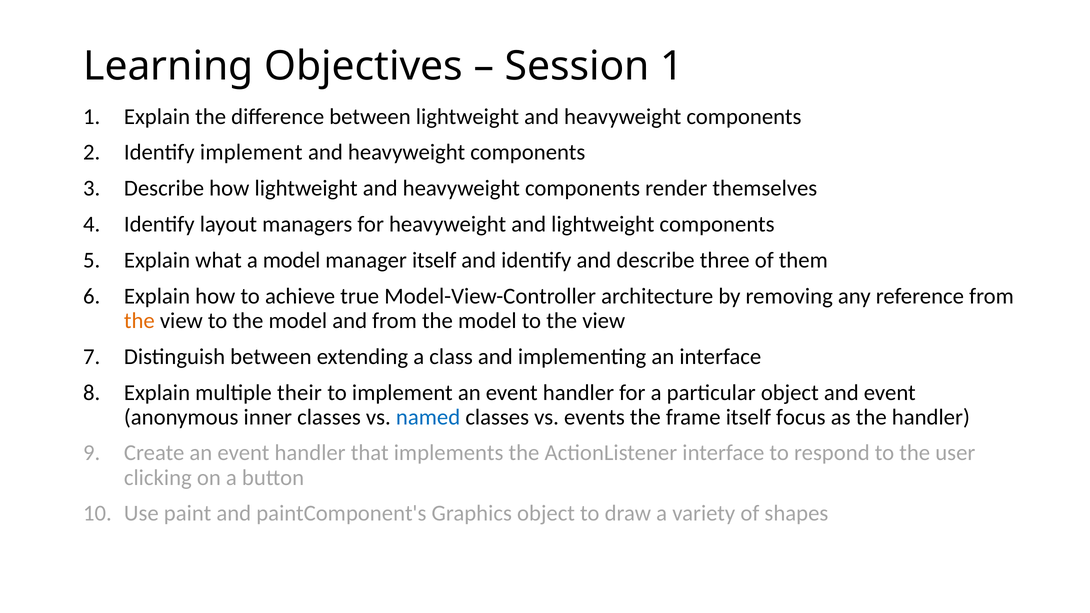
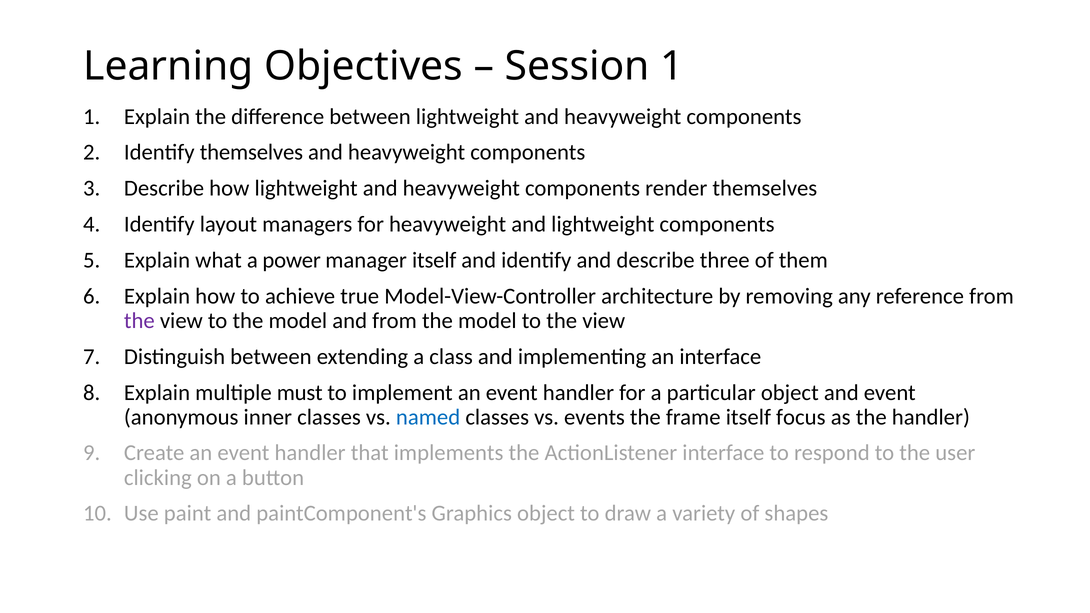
Identify implement: implement -> themselves (251, 153)
a model: model -> power (292, 260)
the colour: orange -> purple (139, 321)
their: their -> must (300, 393)
